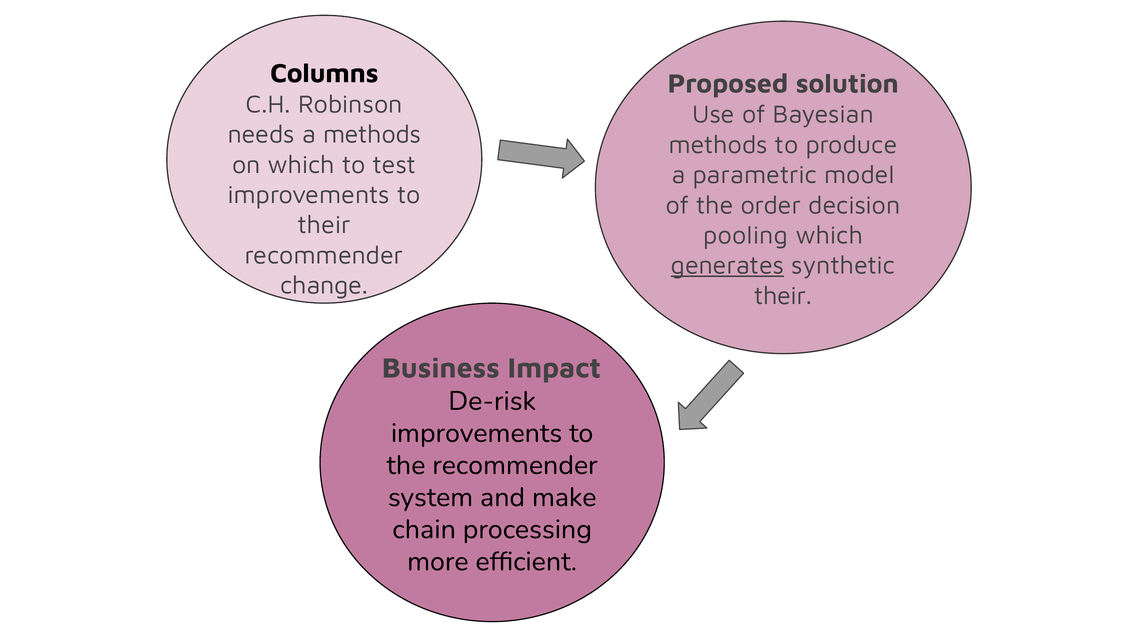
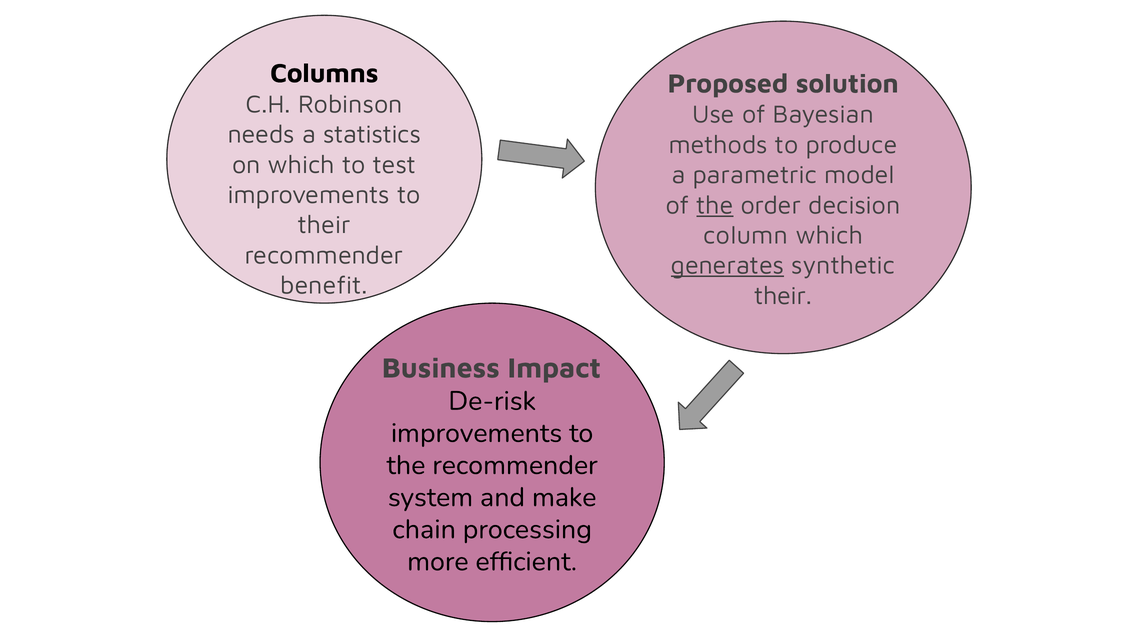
a methods: methods -> statistics (372, 134)
the underline: none -> present (715, 205)
pooling: pooling -> column (746, 235)
change: change -> benefit (324, 285)
